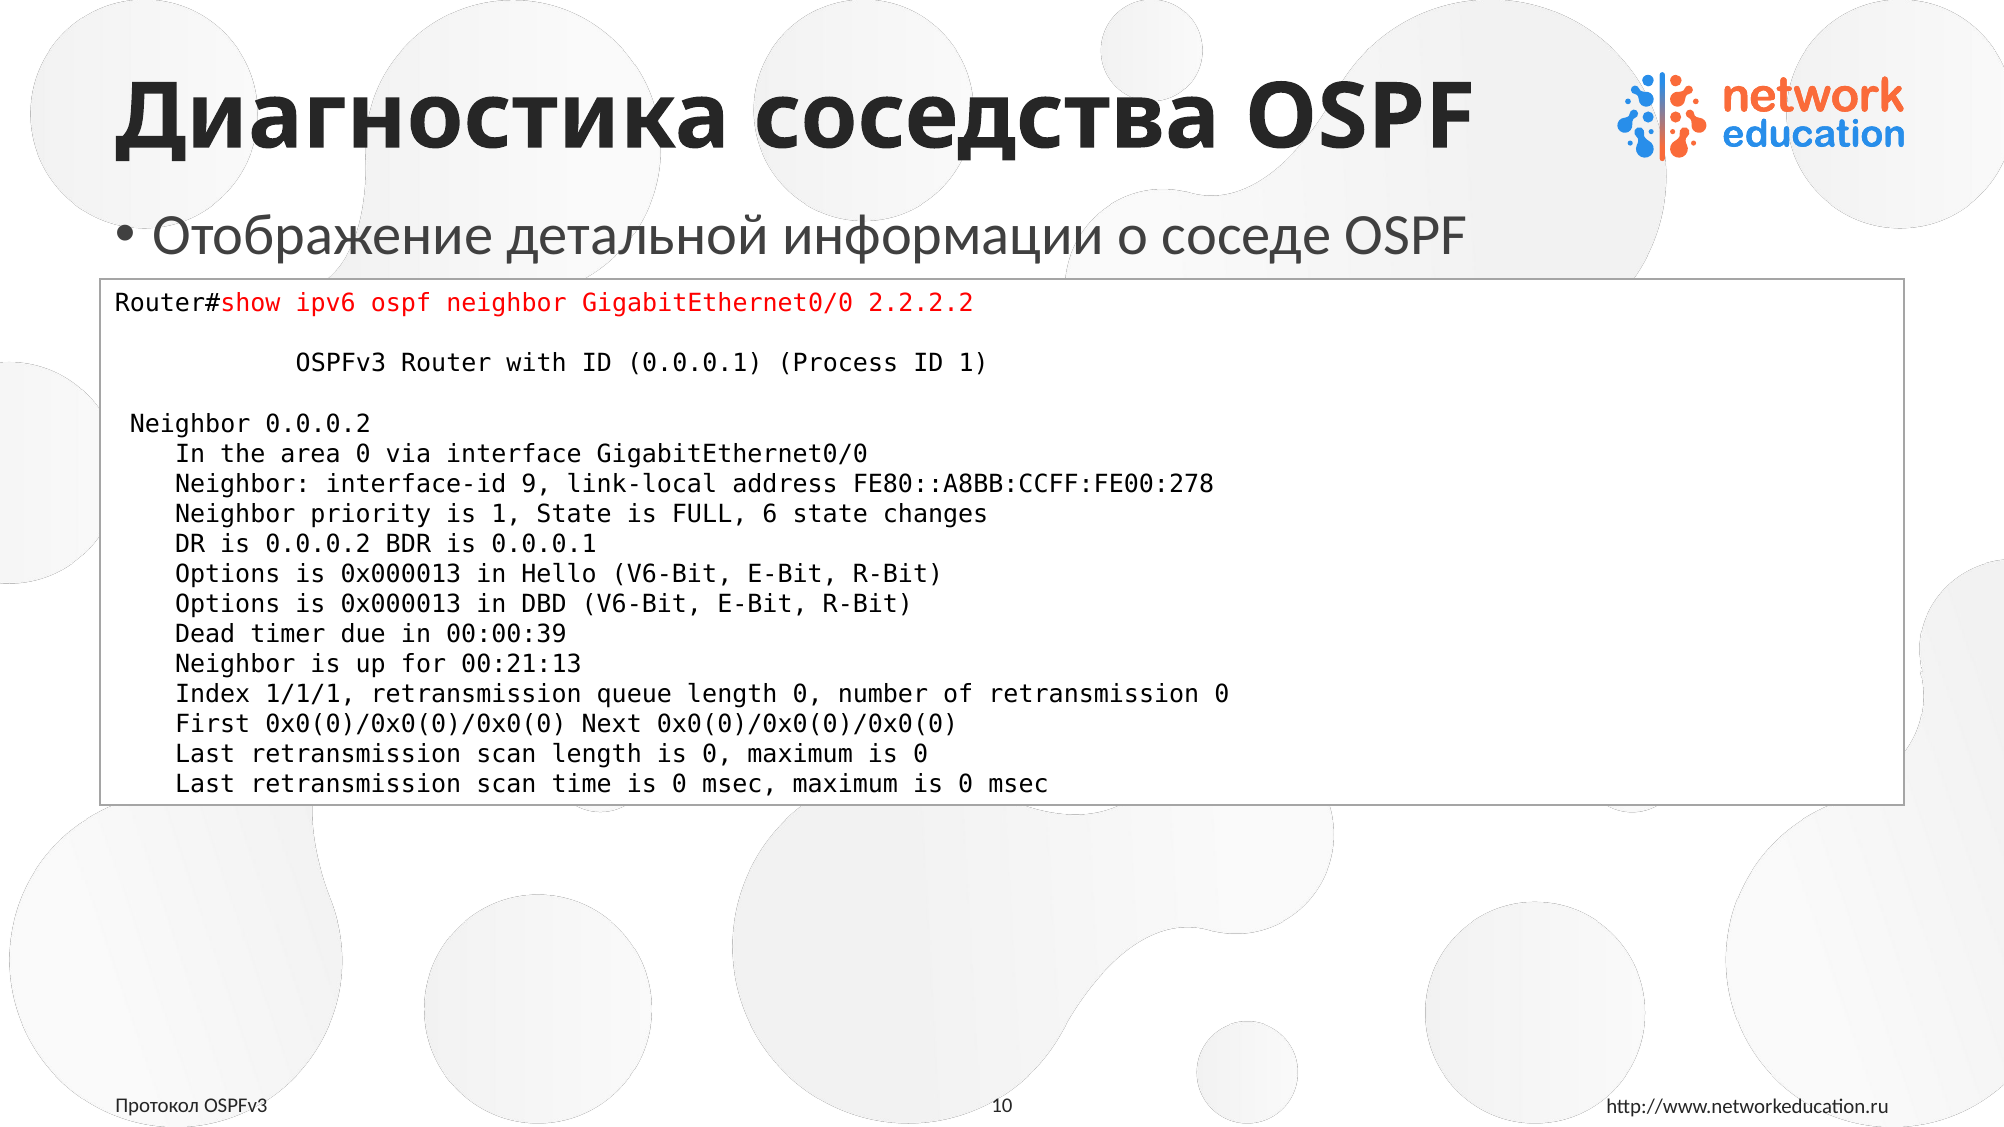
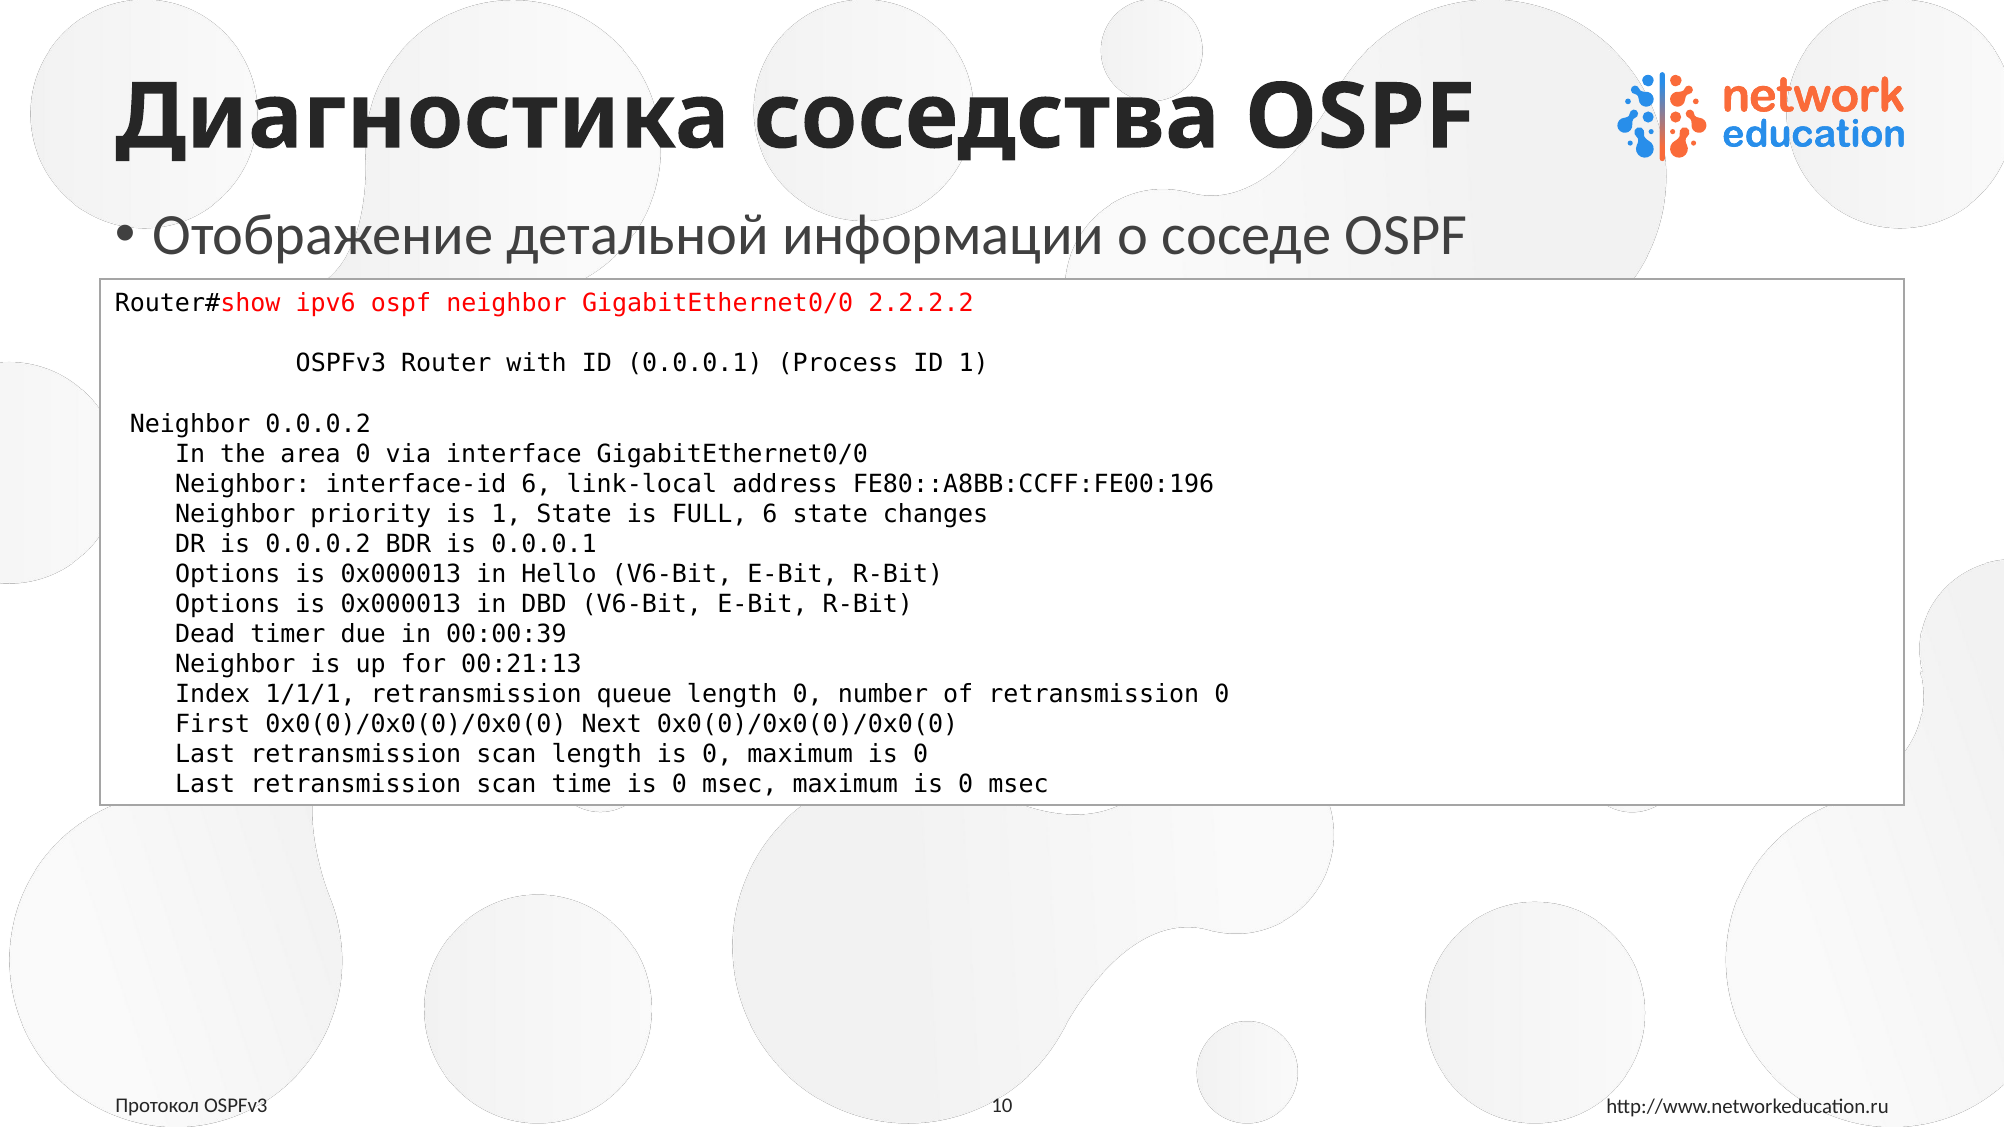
interface-id 9: 9 -> 6 (536, 484)
FE80::A8BB:CCFF:FE00:278: FE80::A8BB:CCFF:FE00:278 -> FE80::A8BB:CCFF:FE00:196 (1034, 484)
